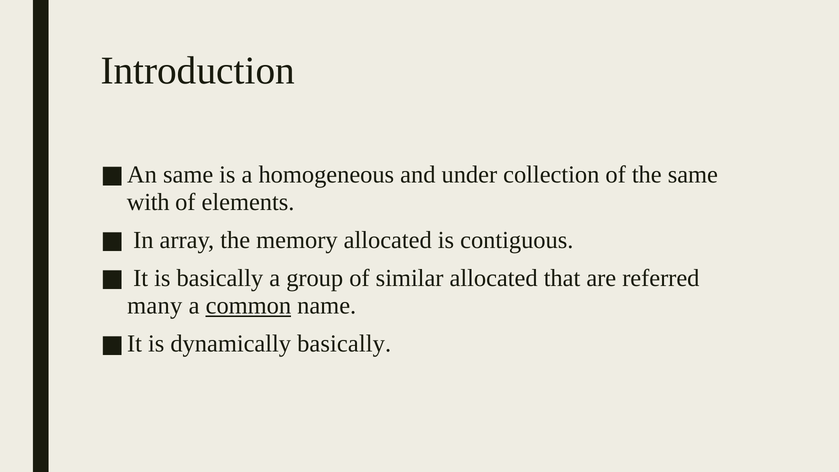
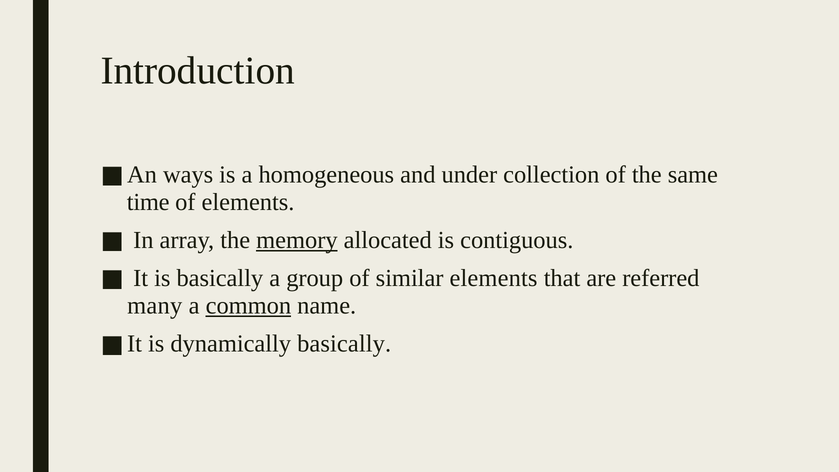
same: same -> ways (188, 174)
with: with -> time (148, 202)
memory underline: none -> present (297, 240)
similar allocated: allocated -> elements (494, 278)
